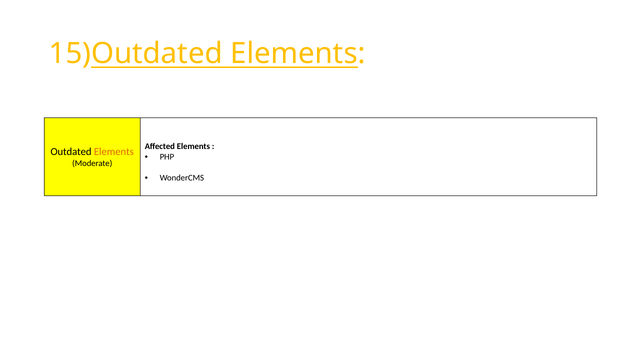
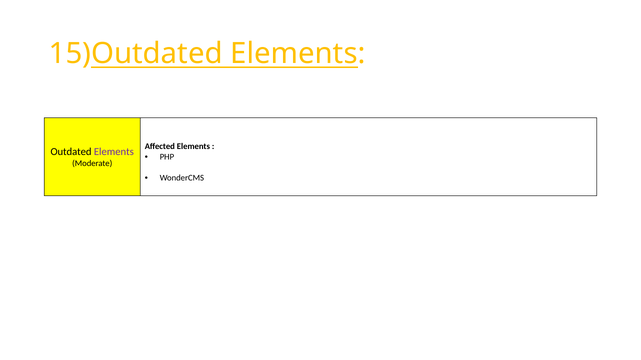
Elements colour: orange -> purple (114, 152)
